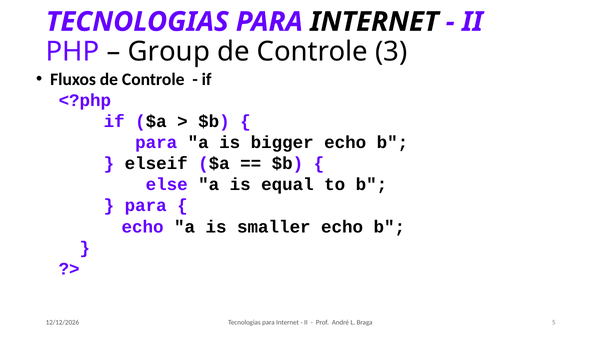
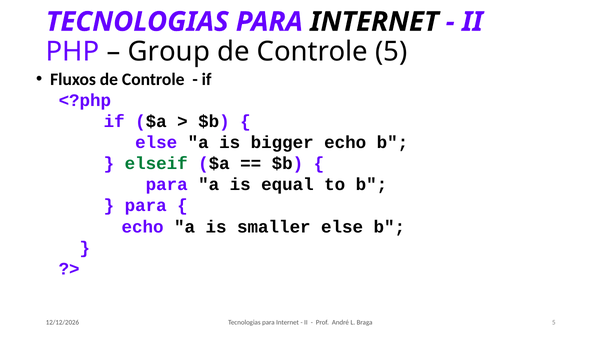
Controle 3: 3 -> 5 (391, 52)
para: para -> else (156, 143)
elseif colour: black -> green (156, 164)
else: else -> para (167, 185)
smaller echo: echo -> else (342, 227)
